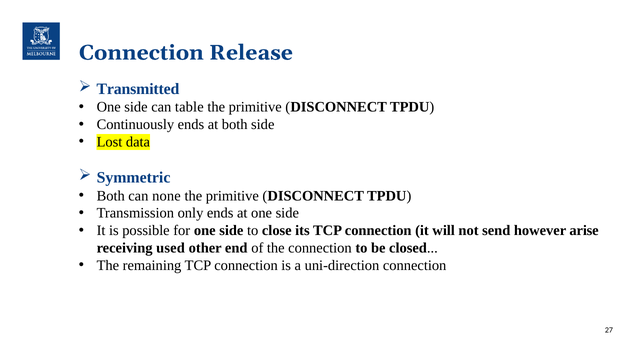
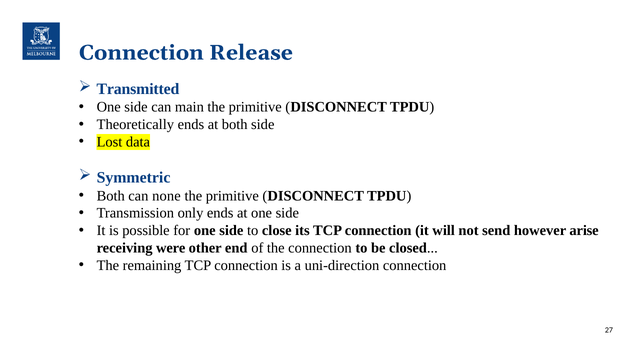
table: table -> main (189, 107)
Continuously: Continuously -> Theoretically (135, 125)
used: used -> were (171, 248)
